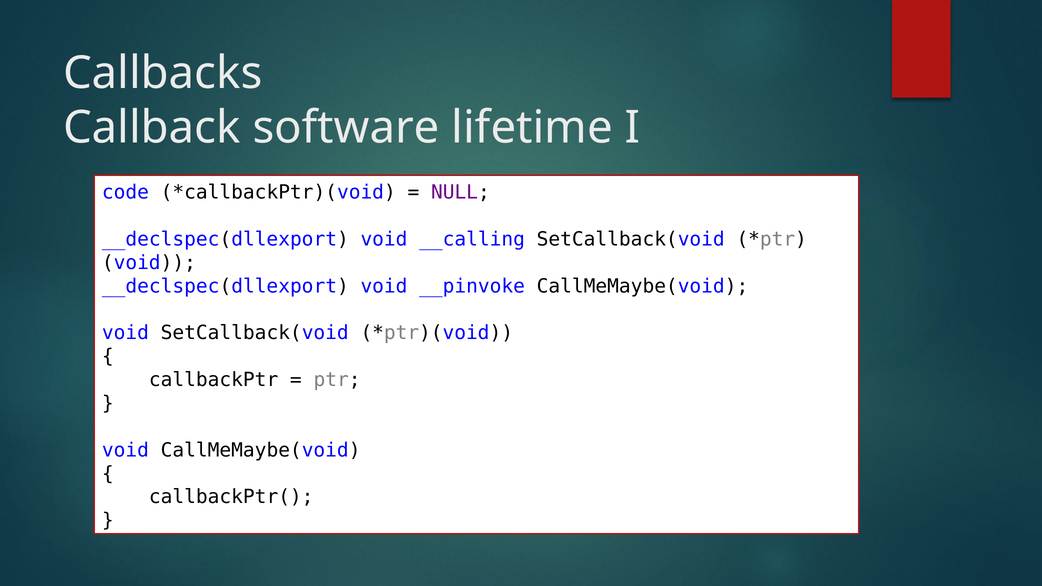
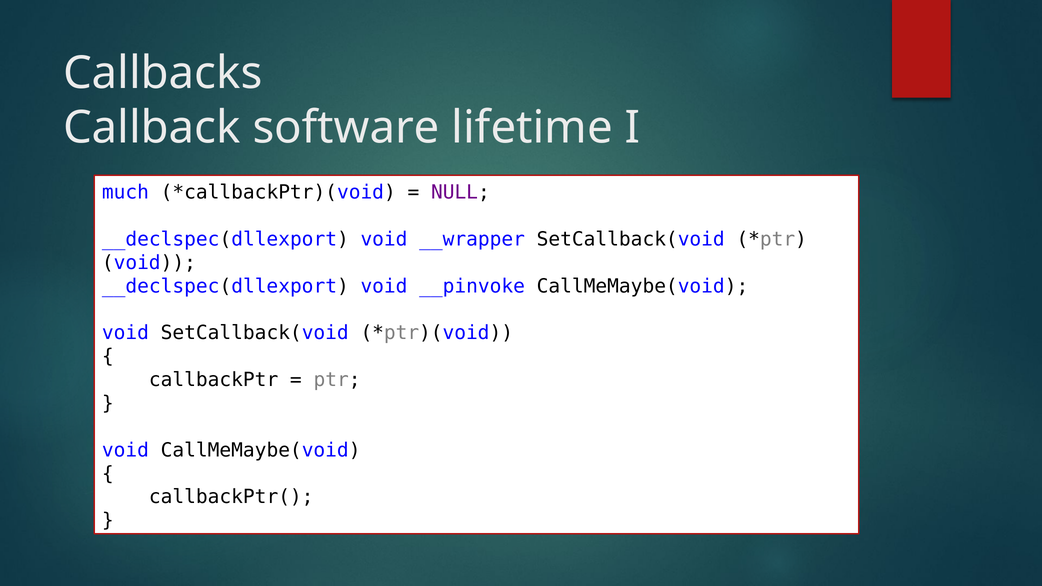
code: code -> much (125, 192)
__calling: __calling -> __wrapper (472, 239)
